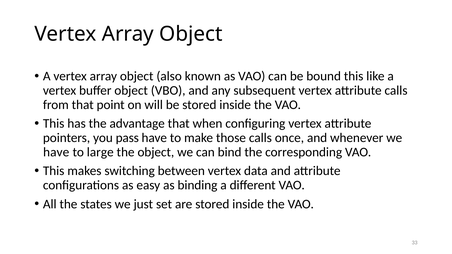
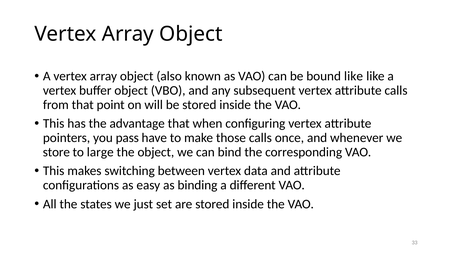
bound this: this -> like (354, 76)
have: have -> store (56, 152)
